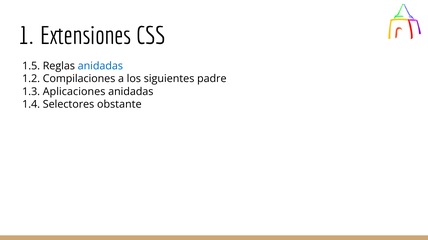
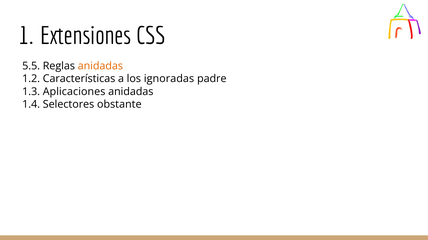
1.5: 1.5 -> 5.5 (31, 66)
anidadas colour: blue -> orange (100, 66)
Compilaciones: Compilaciones -> Características (79, 79)
siguientes: siguientes -> ignoradas (169, 79)
